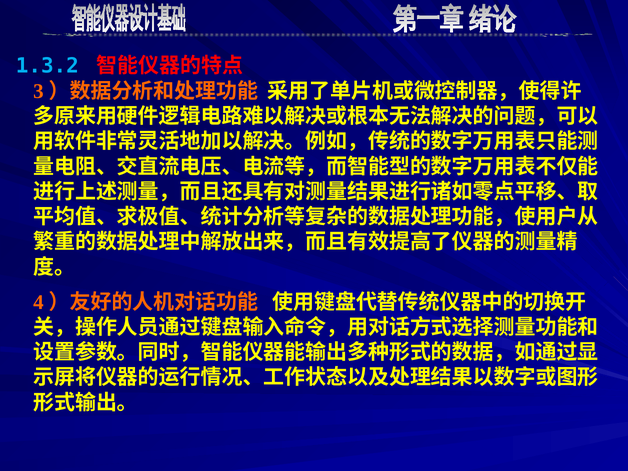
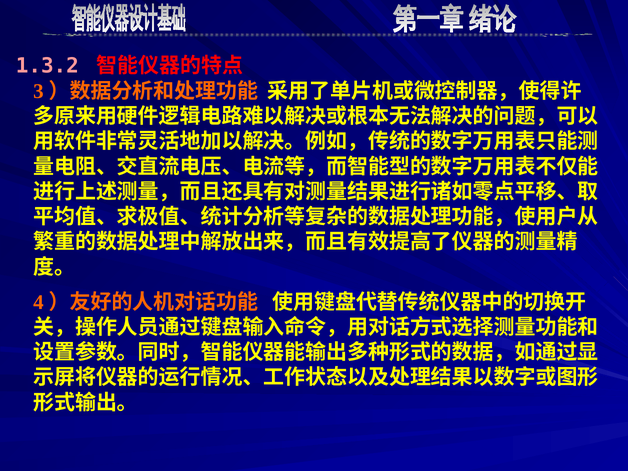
1.3.2 colour: light blue -> pink (47, 66)
